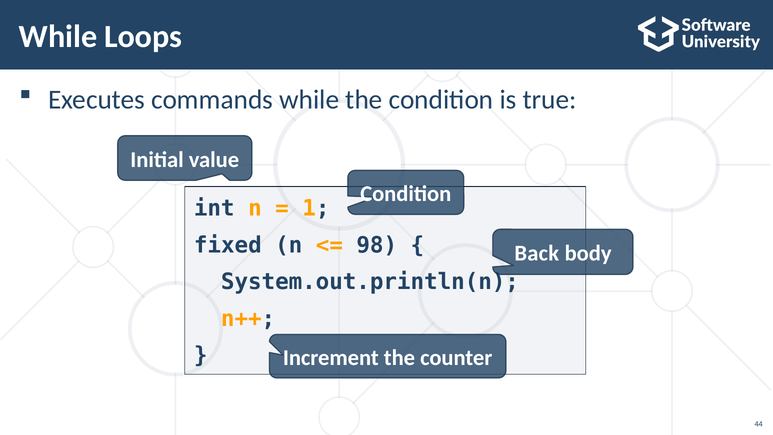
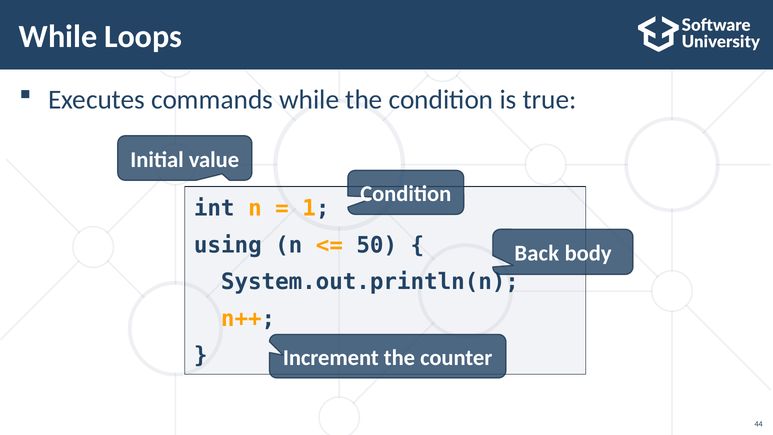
fixed: fixed -> using (228, 245)
98: 98 -> 50 (377, 245)
